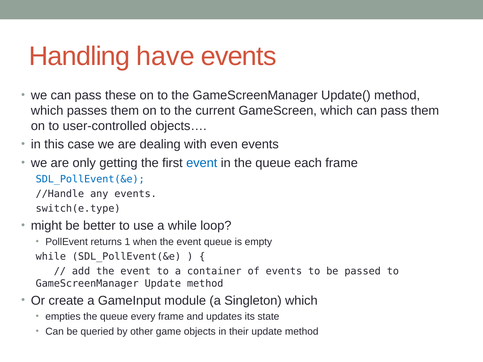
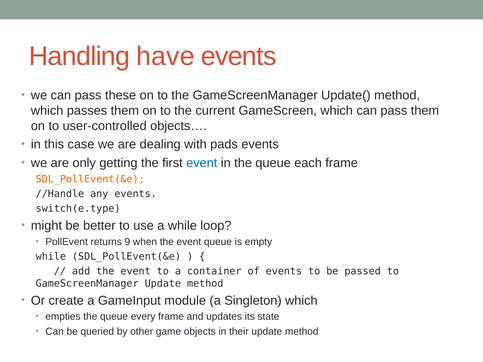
even: even -> pads (224, 145)
SDL_PollEvent(&e colour: blue -> orange (90, 179)
1: 1 -> 9 (127, 242)
